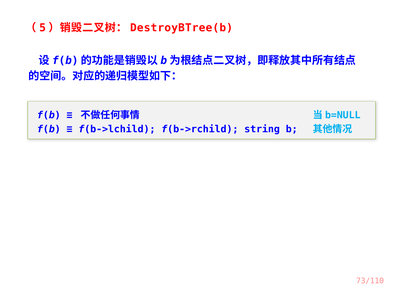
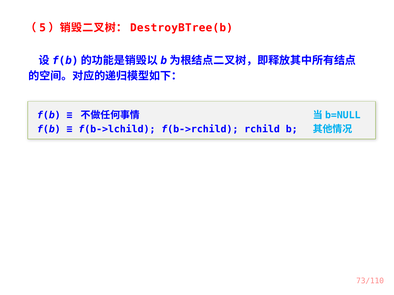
string: string -> rchild (262, 129)
